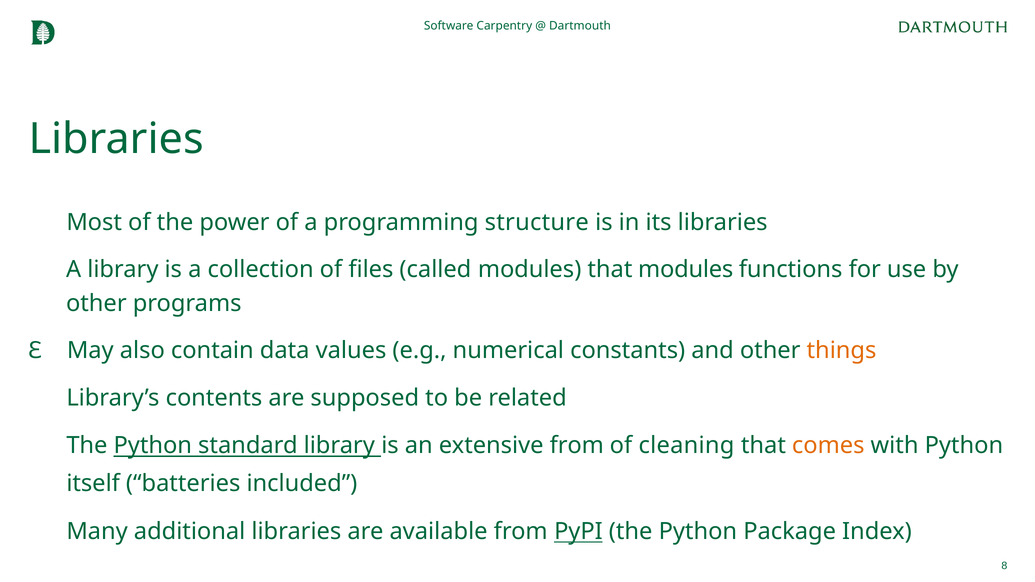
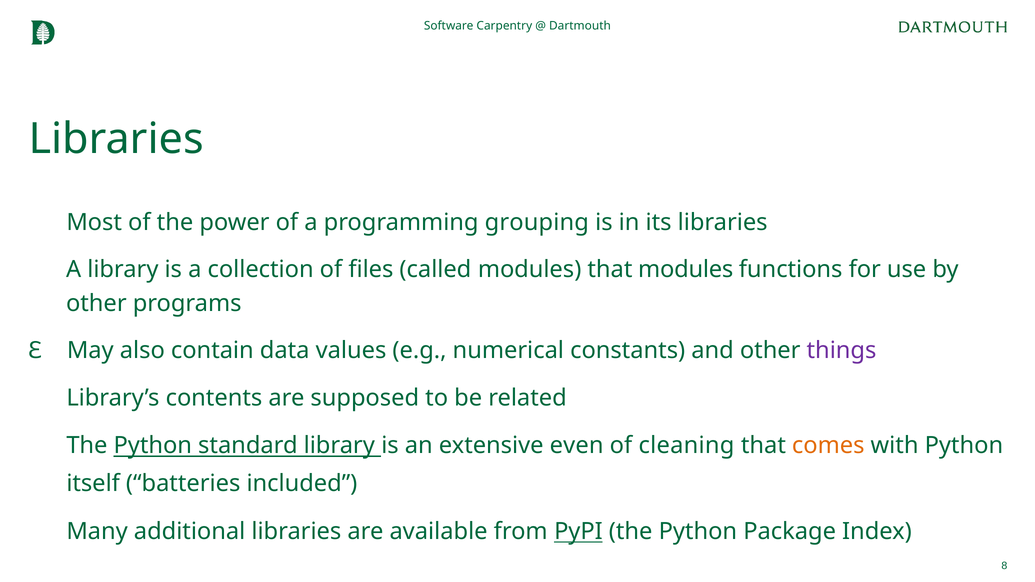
structure: structure -> grouping (537, 222)
things colour: orange -> purple (841, 351)
extensive from: from -> even (577, 446)
